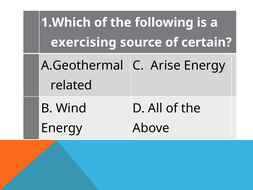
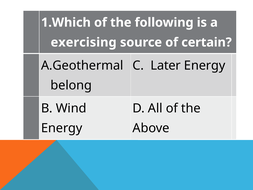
Arise: Arise -> Later (166, 65)
related: related -> belong (71, 85)
